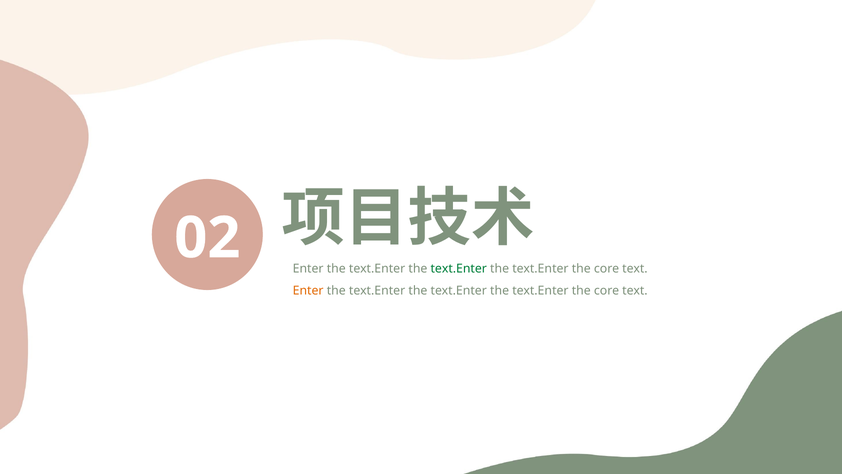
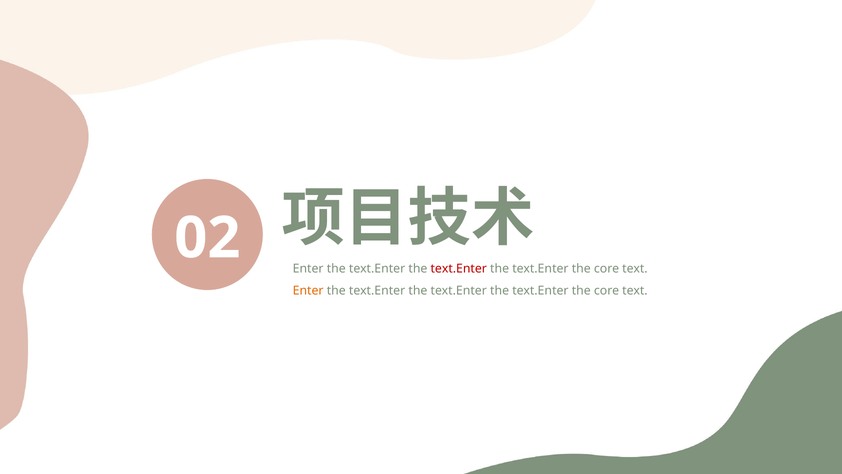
text.Enter colour: green -> red (459, 268)
